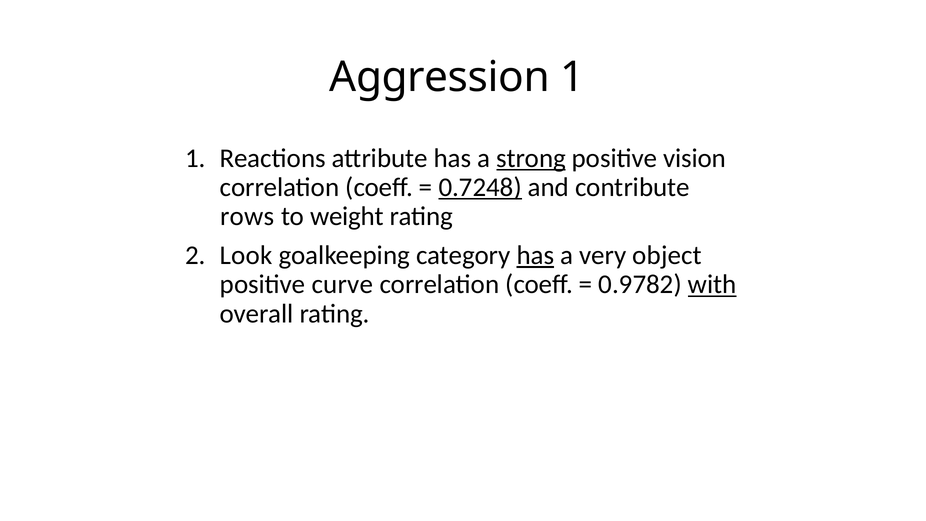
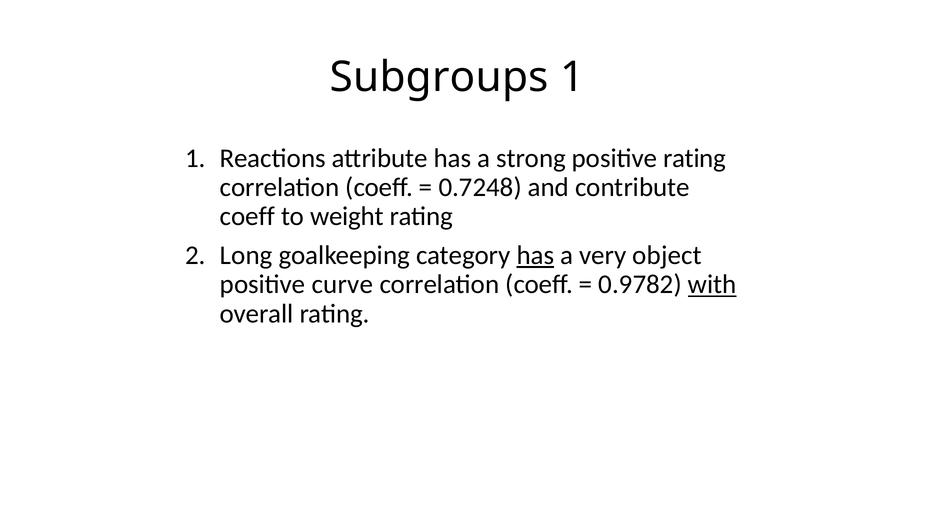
Aggression: Aggression -> Subgroups (439, 77)
strong underline: present -> none (531, 158)
positive vision: vision -> rating (695, 158)
0.7248 underline: present -> none (480, 187)
rows: rows -> coeff (247, 216)
Look: Look -> Long (246, 255)
